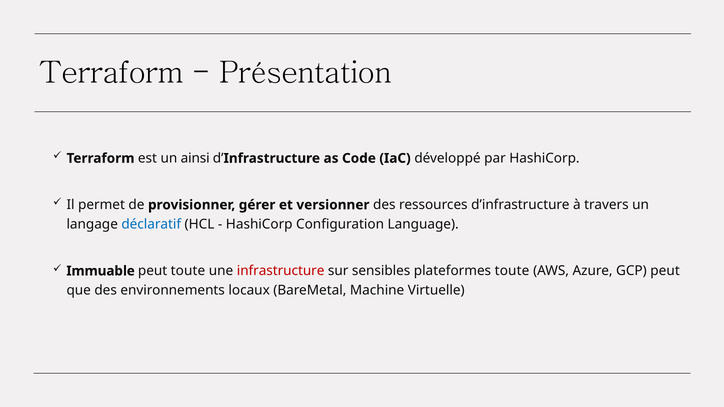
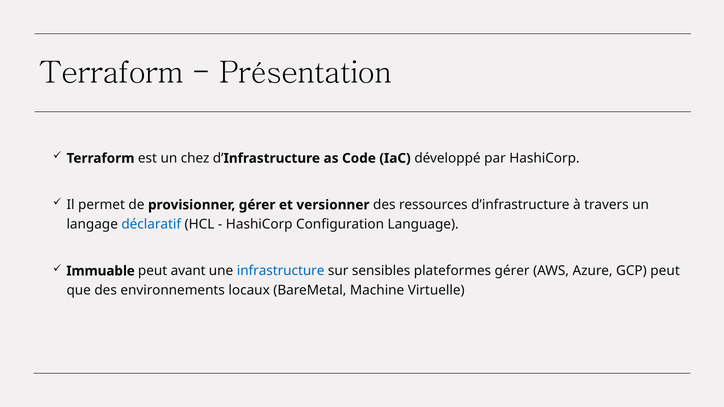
ainsi: ainsi -> chez (195, 158)
peut toute: toute -> avant (188, 271)
infrastructure colour: red -> blue (281, 271)
plateformes toute: toute -> gérer (512, 271)
